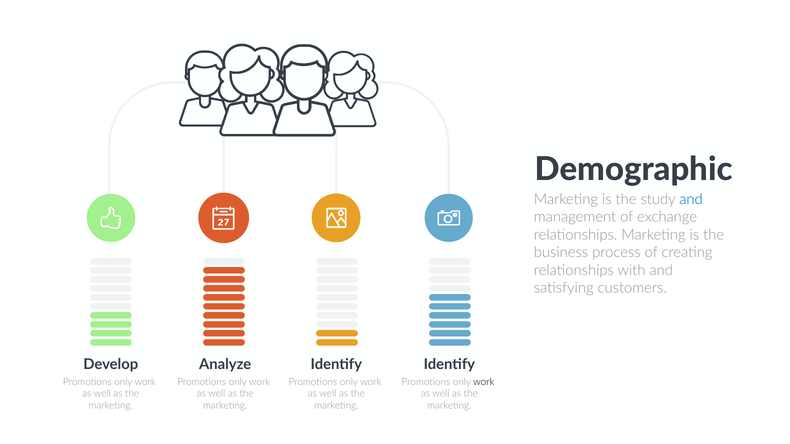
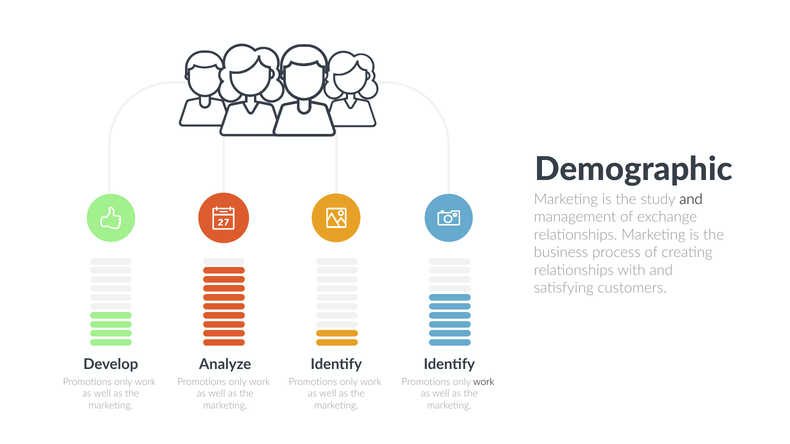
and colour: blue -> black (691, 199)
